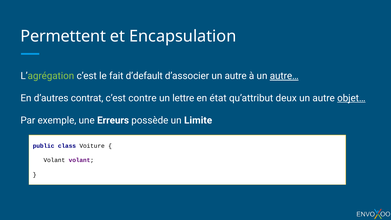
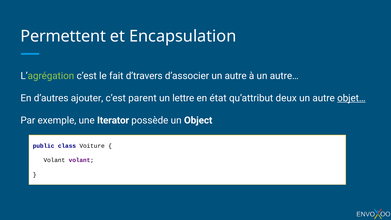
d’default: d’default -> d’travers (144, 76)
autre… underline: present -> none (284, 76)
contrat: contrat -> ajouter (87, 98)
contre: contre -> parent (142, 98)
Erreurs: Erreurs -> Iterator (113, 120)
Limite: Limite -> Object (198, 120)
